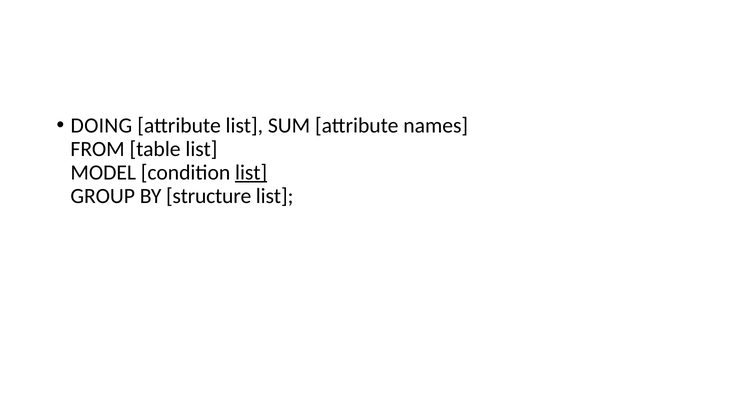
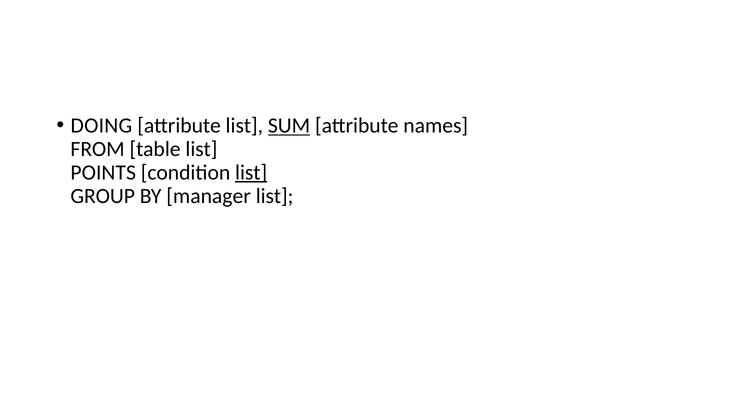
SUM underline: none -> present (289, 125)
MODEL: MODEL -> POINTS (103, 172)
structure: structure -> manager (209, 196)
